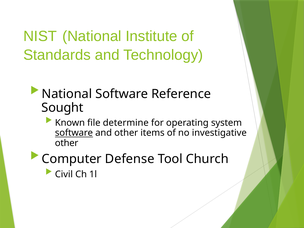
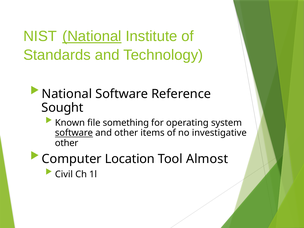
National underline: none -> present (92, 36)
determine: determine -> something (126, 123)
Defense: Defense -> Location (130, 159)
Church: Church -> Almost (207, 159)
